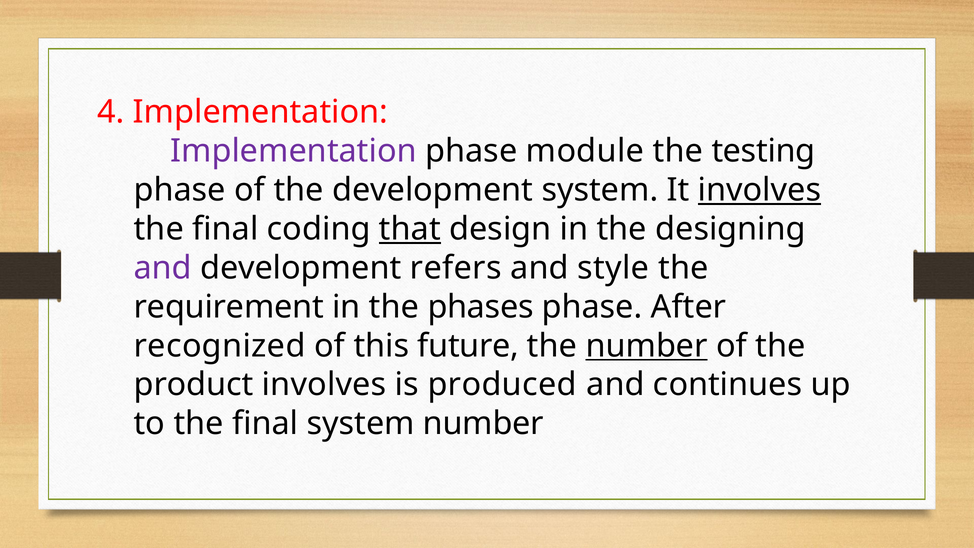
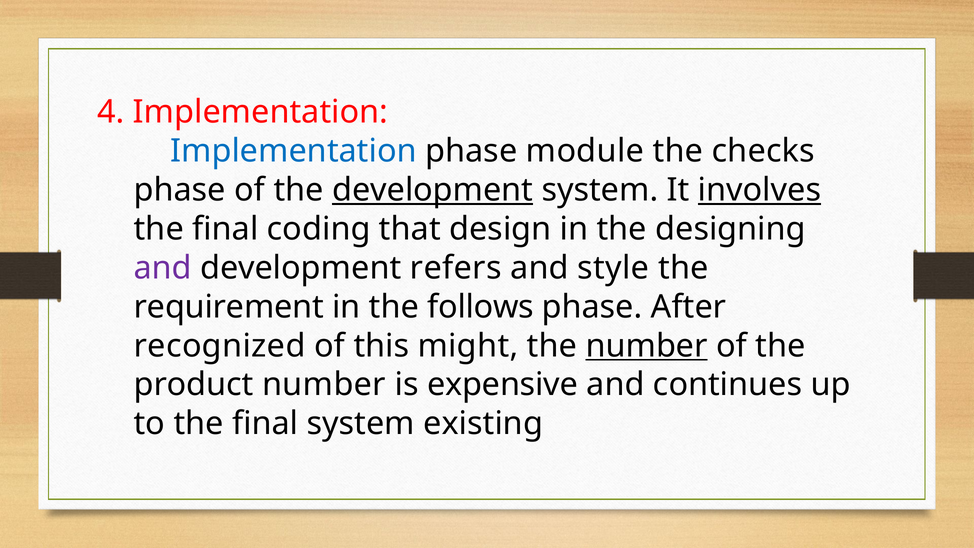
Implementation colour: purple -> blue (294, 151)
testing: testing -> checks (763, 151)
development underline: none -> present (433, 190)
that underline: present -> none (410, 229)
phases: phases -> follows (481, 307)
future: future -> might (468, 346)
product involves: involves -> number (324, 385)
produced: produced -> expensive (503, 385)
system number: number -> existing (483, 424)
